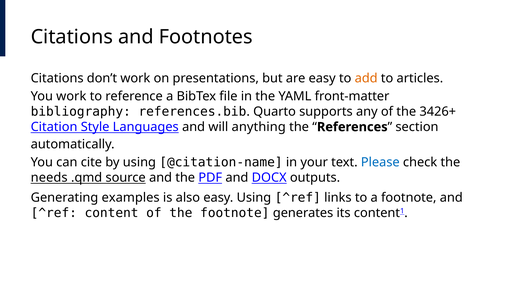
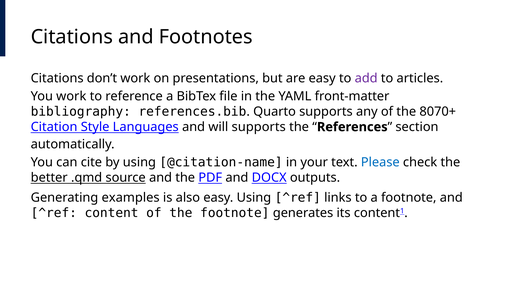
add colour: orange -> purple (366, 78)
3426+: 3426+ -> 8070+ (438, 112)
will anything: anything -> supports (259, 127)
needs: needs -> better (49, 178)
